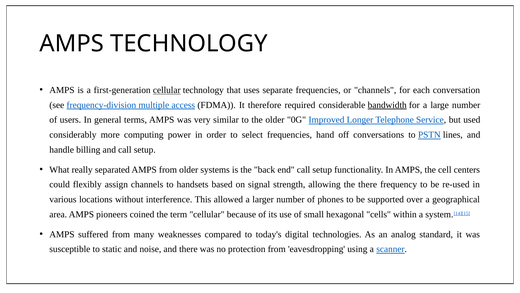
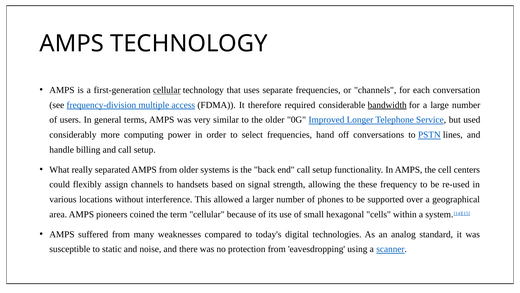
the there: there -> these (368, 184)
